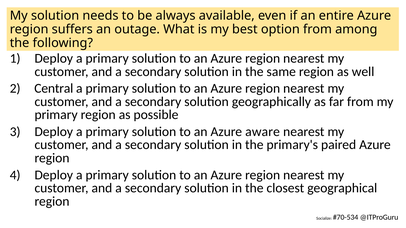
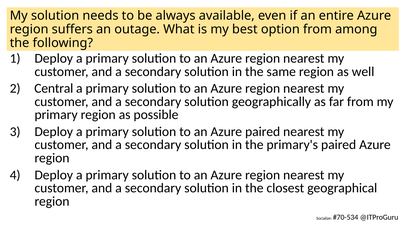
Azure aware: aware -> paired (263, 132)
